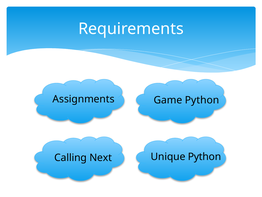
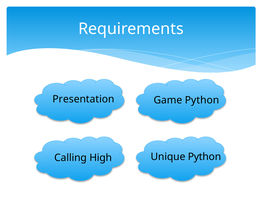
Assignments: Assignments -> Presentation (84, 99)
Next: Next -> High (101, 157)
